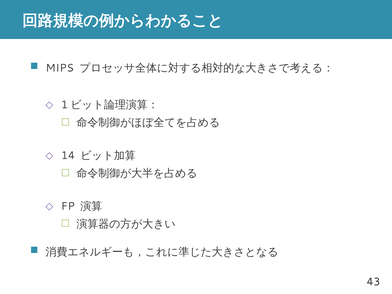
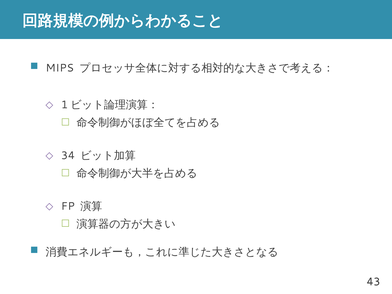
14: 14 -> 34 (68, 156)
